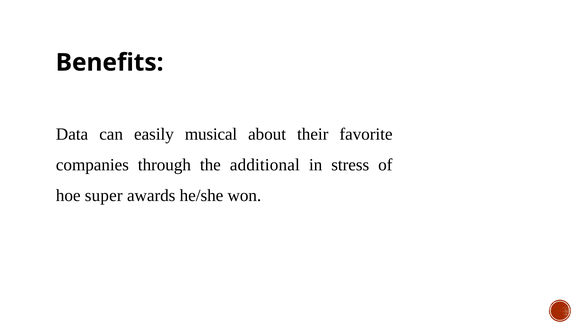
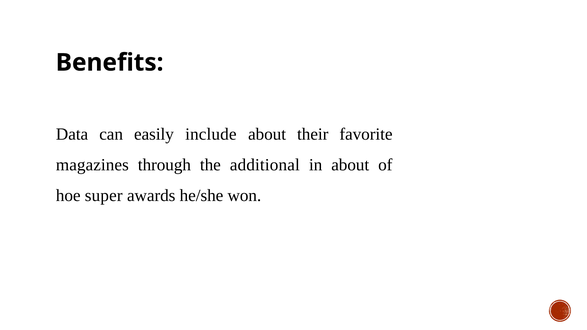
musical: musical -> include (211, 134)
companies: companies -> magazines (92, 165)
in stress: stress -> about (350, 165)
